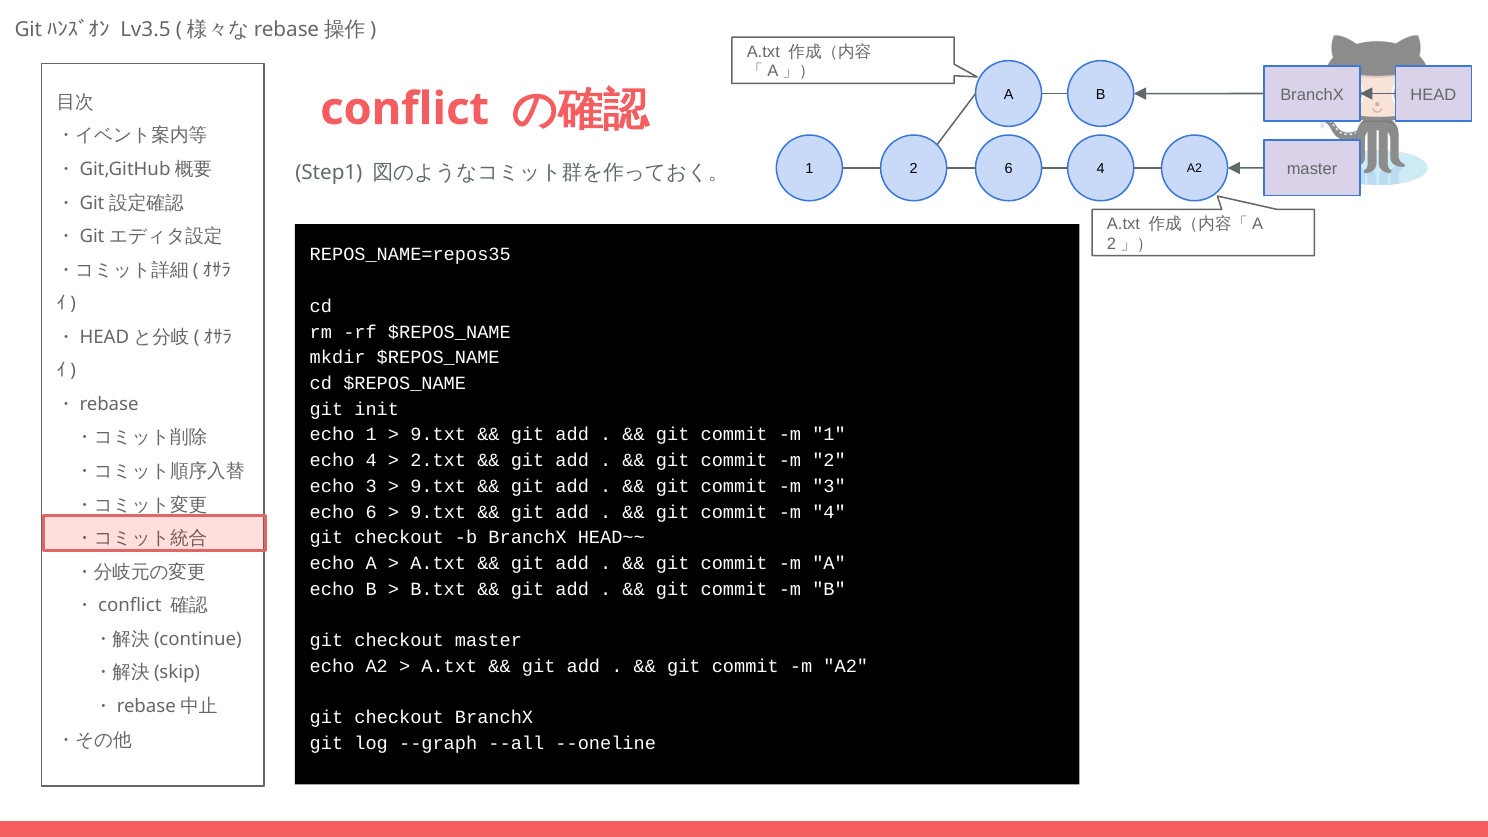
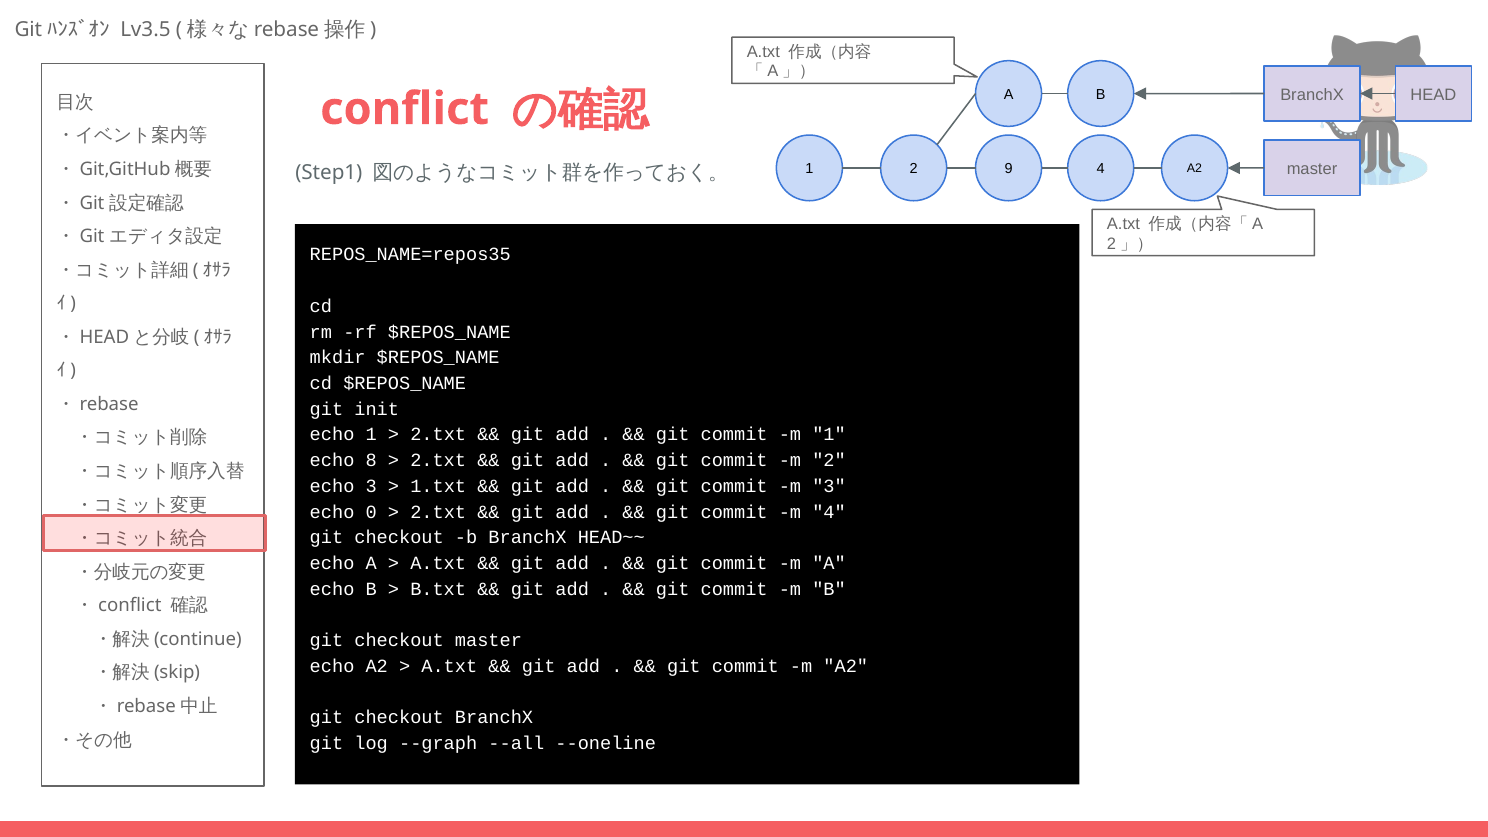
2 6: 6 -> 9 (1009, 169)
9.txt: 9.txt -> 2.txt (438, 435)
echo 4: 4 -> 8 (371, 461)
9.txt: 9.txt -> 1.txt (438, 486)
echo 6: 6 -> 0 (371, 512)
9.txt: 9.txt -> 2.txt (438, 512)
